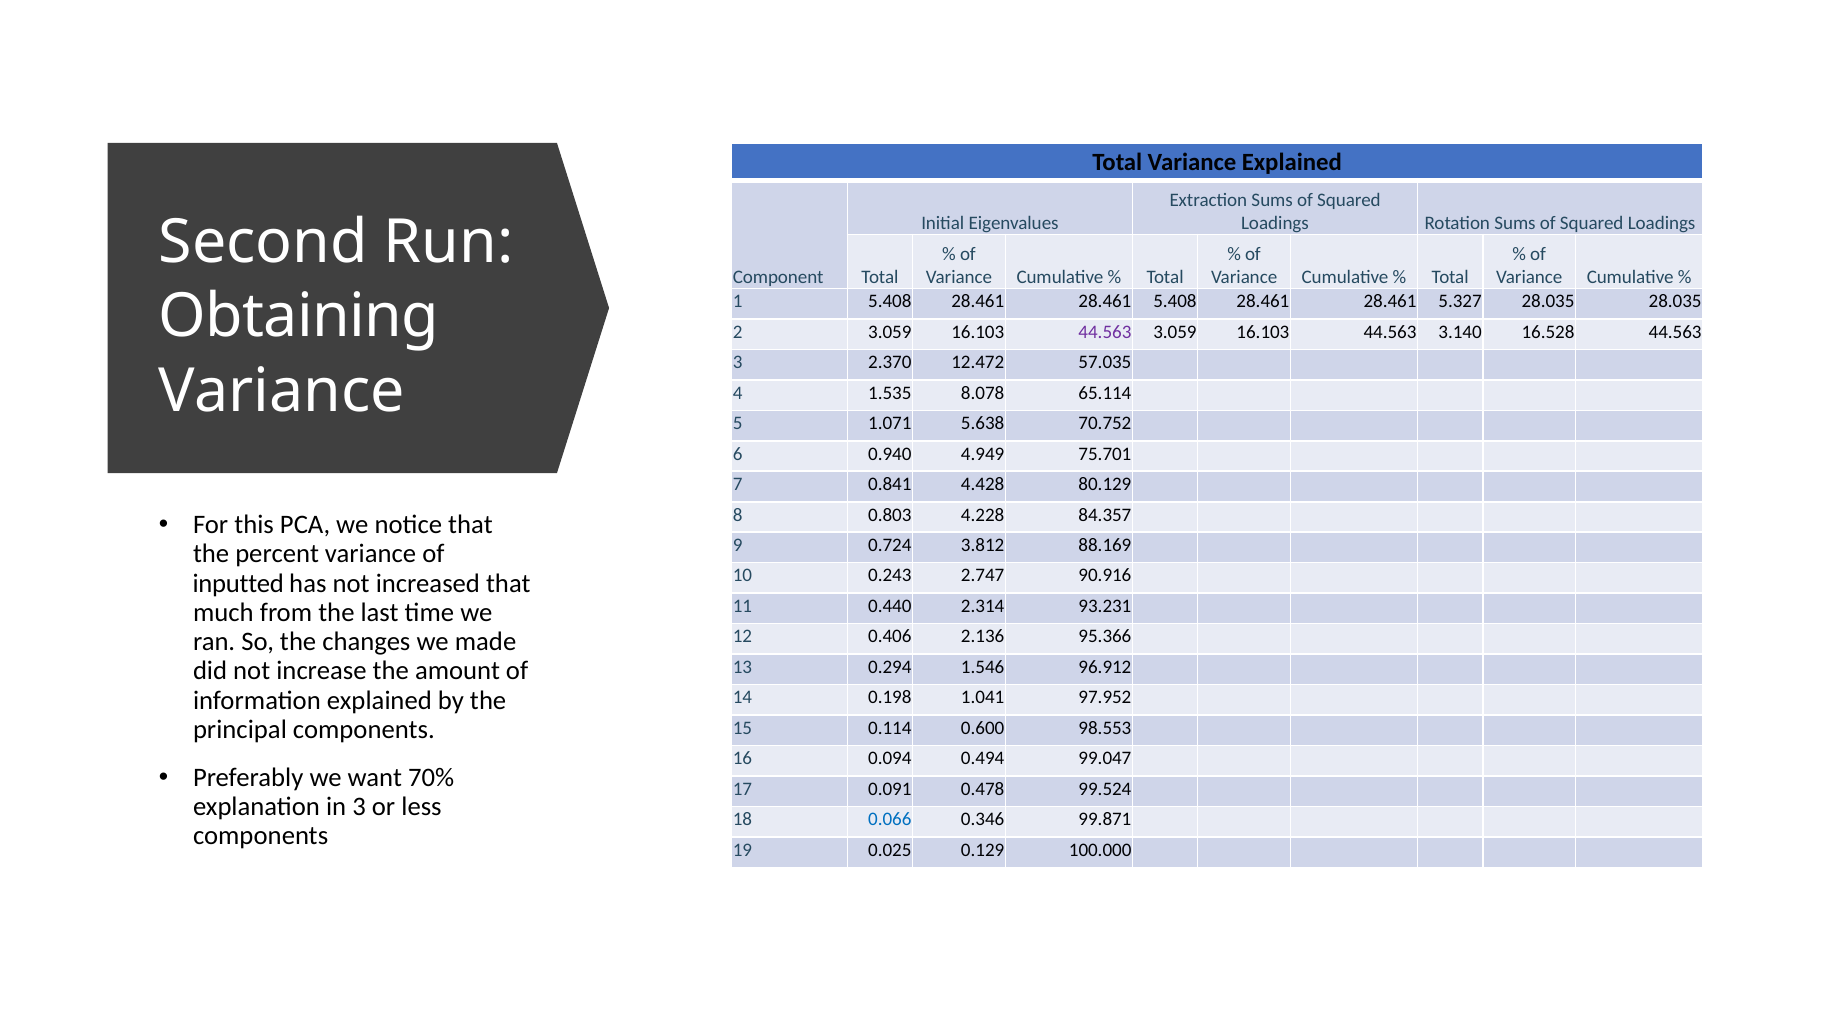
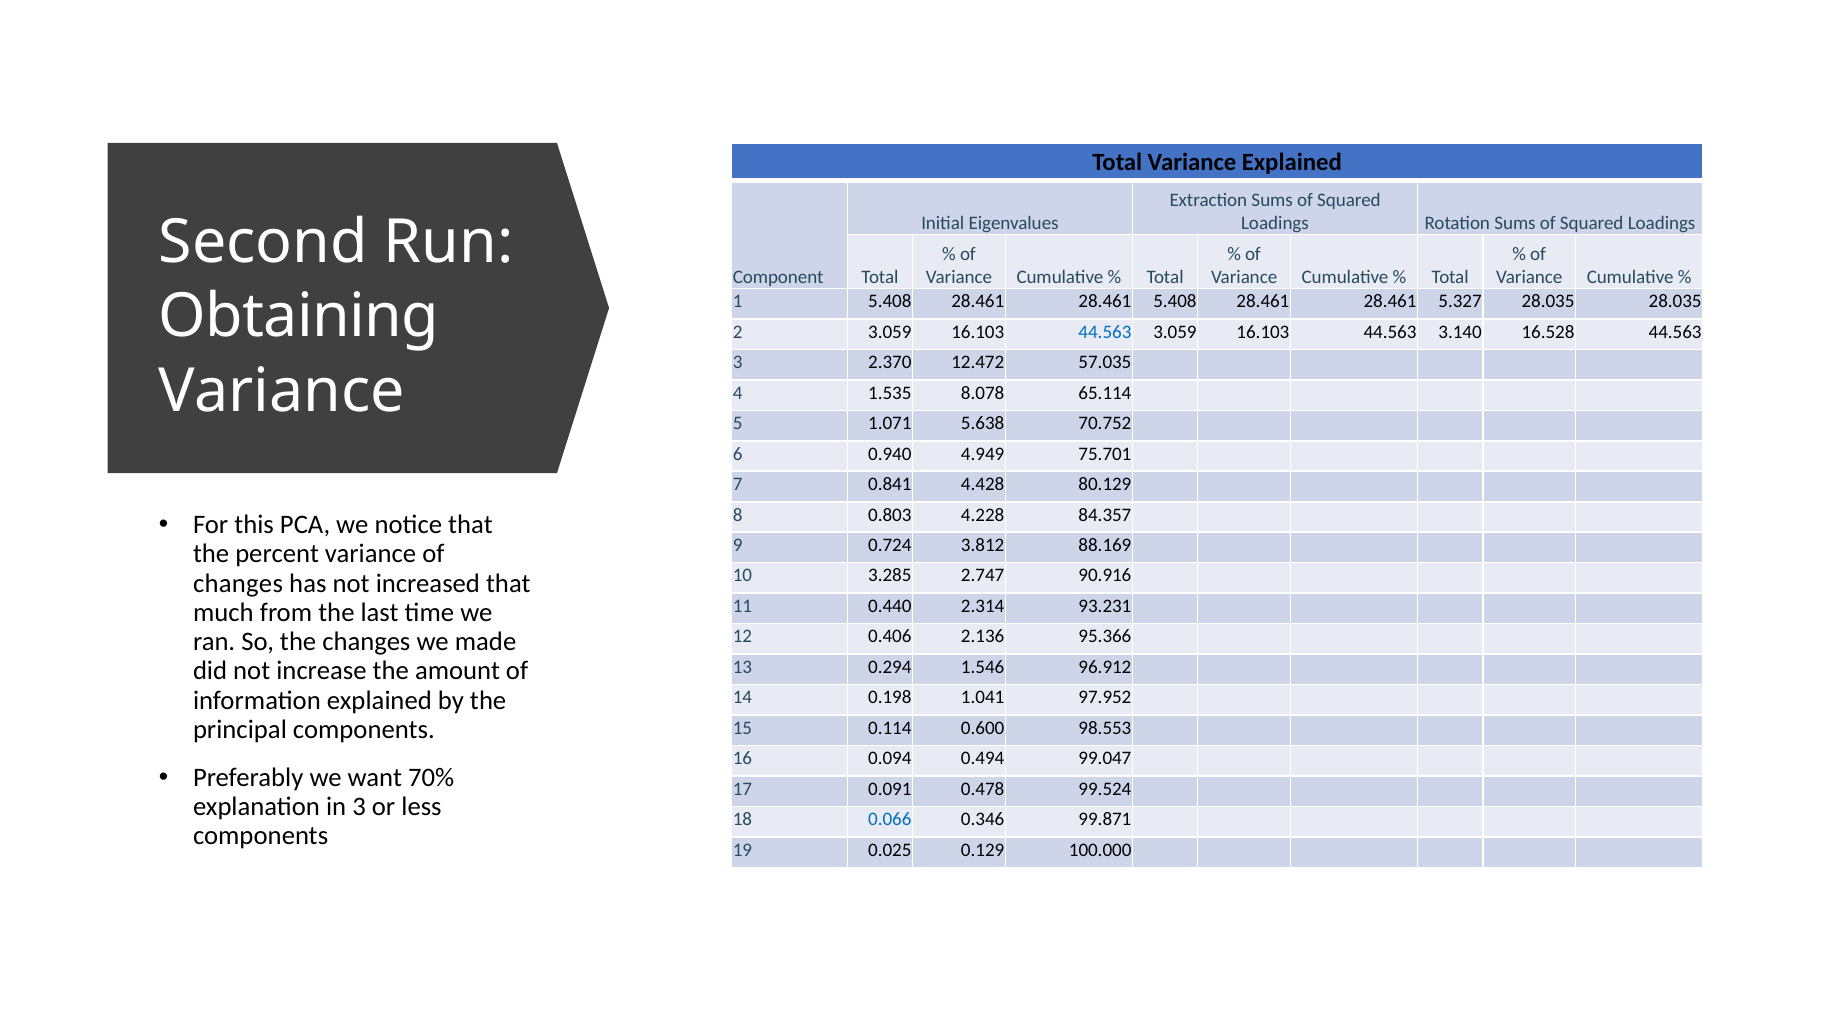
44.563 colour: purple -> blue (1105, 332)
0.243: 0.243 -> 3.285 (890, 576)
inputted: inputted -> changes (238, 583)
